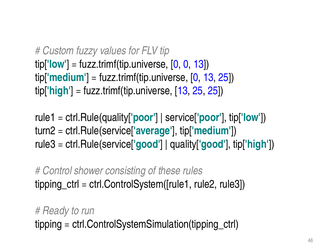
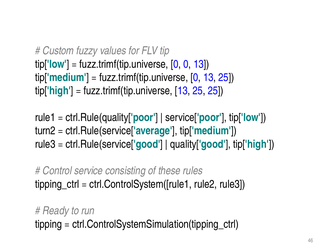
shower: shower -> service (89, 171)
